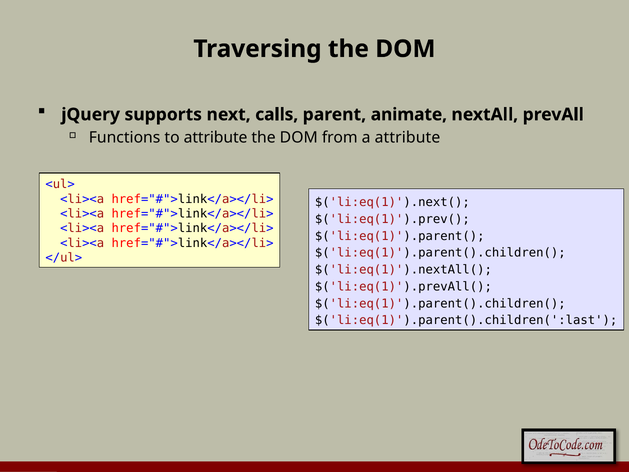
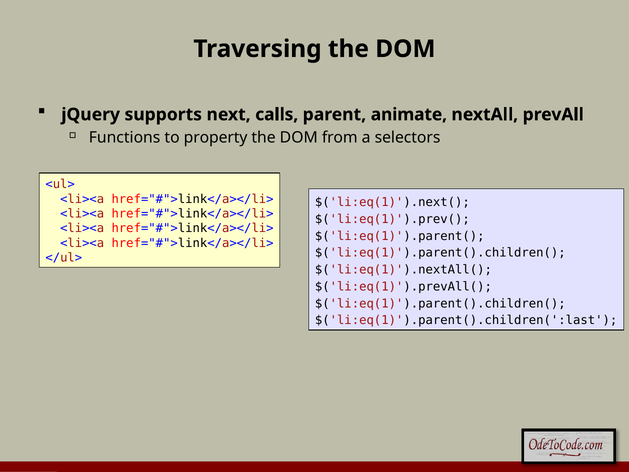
to attribute: attribute -> property (216, 137)
a attribute: attribute -> selectors (408, 137)
